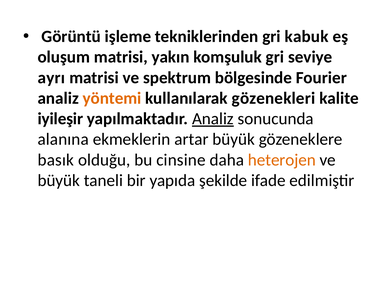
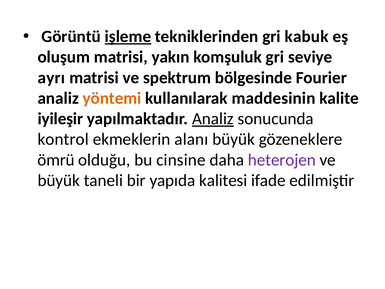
işleme underline: none -> present (128, 36)
gözenekleri: gözenekleri -> maddesinin (274, 98)
alanına: alanına -> kontrol (63, 139)
artar: artar -> alanı (191, 139)
basık: basık -> ömrü (56, 160)
heterojen colour: orange -> purple (282, 160)
şekilde: şekilde -> kalitesi (223, 180)
